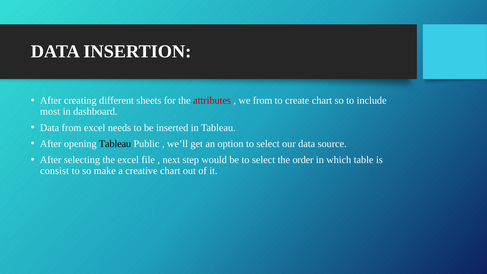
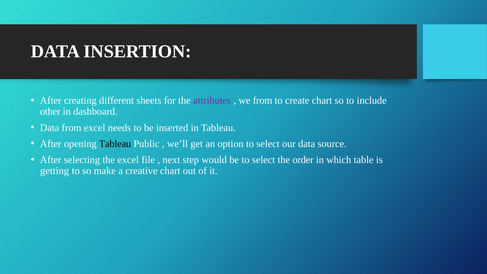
attributes colour: red -> purple (212, 101)
most: most -> other (50, 112)
consist: consist -> getting (55, 171)
